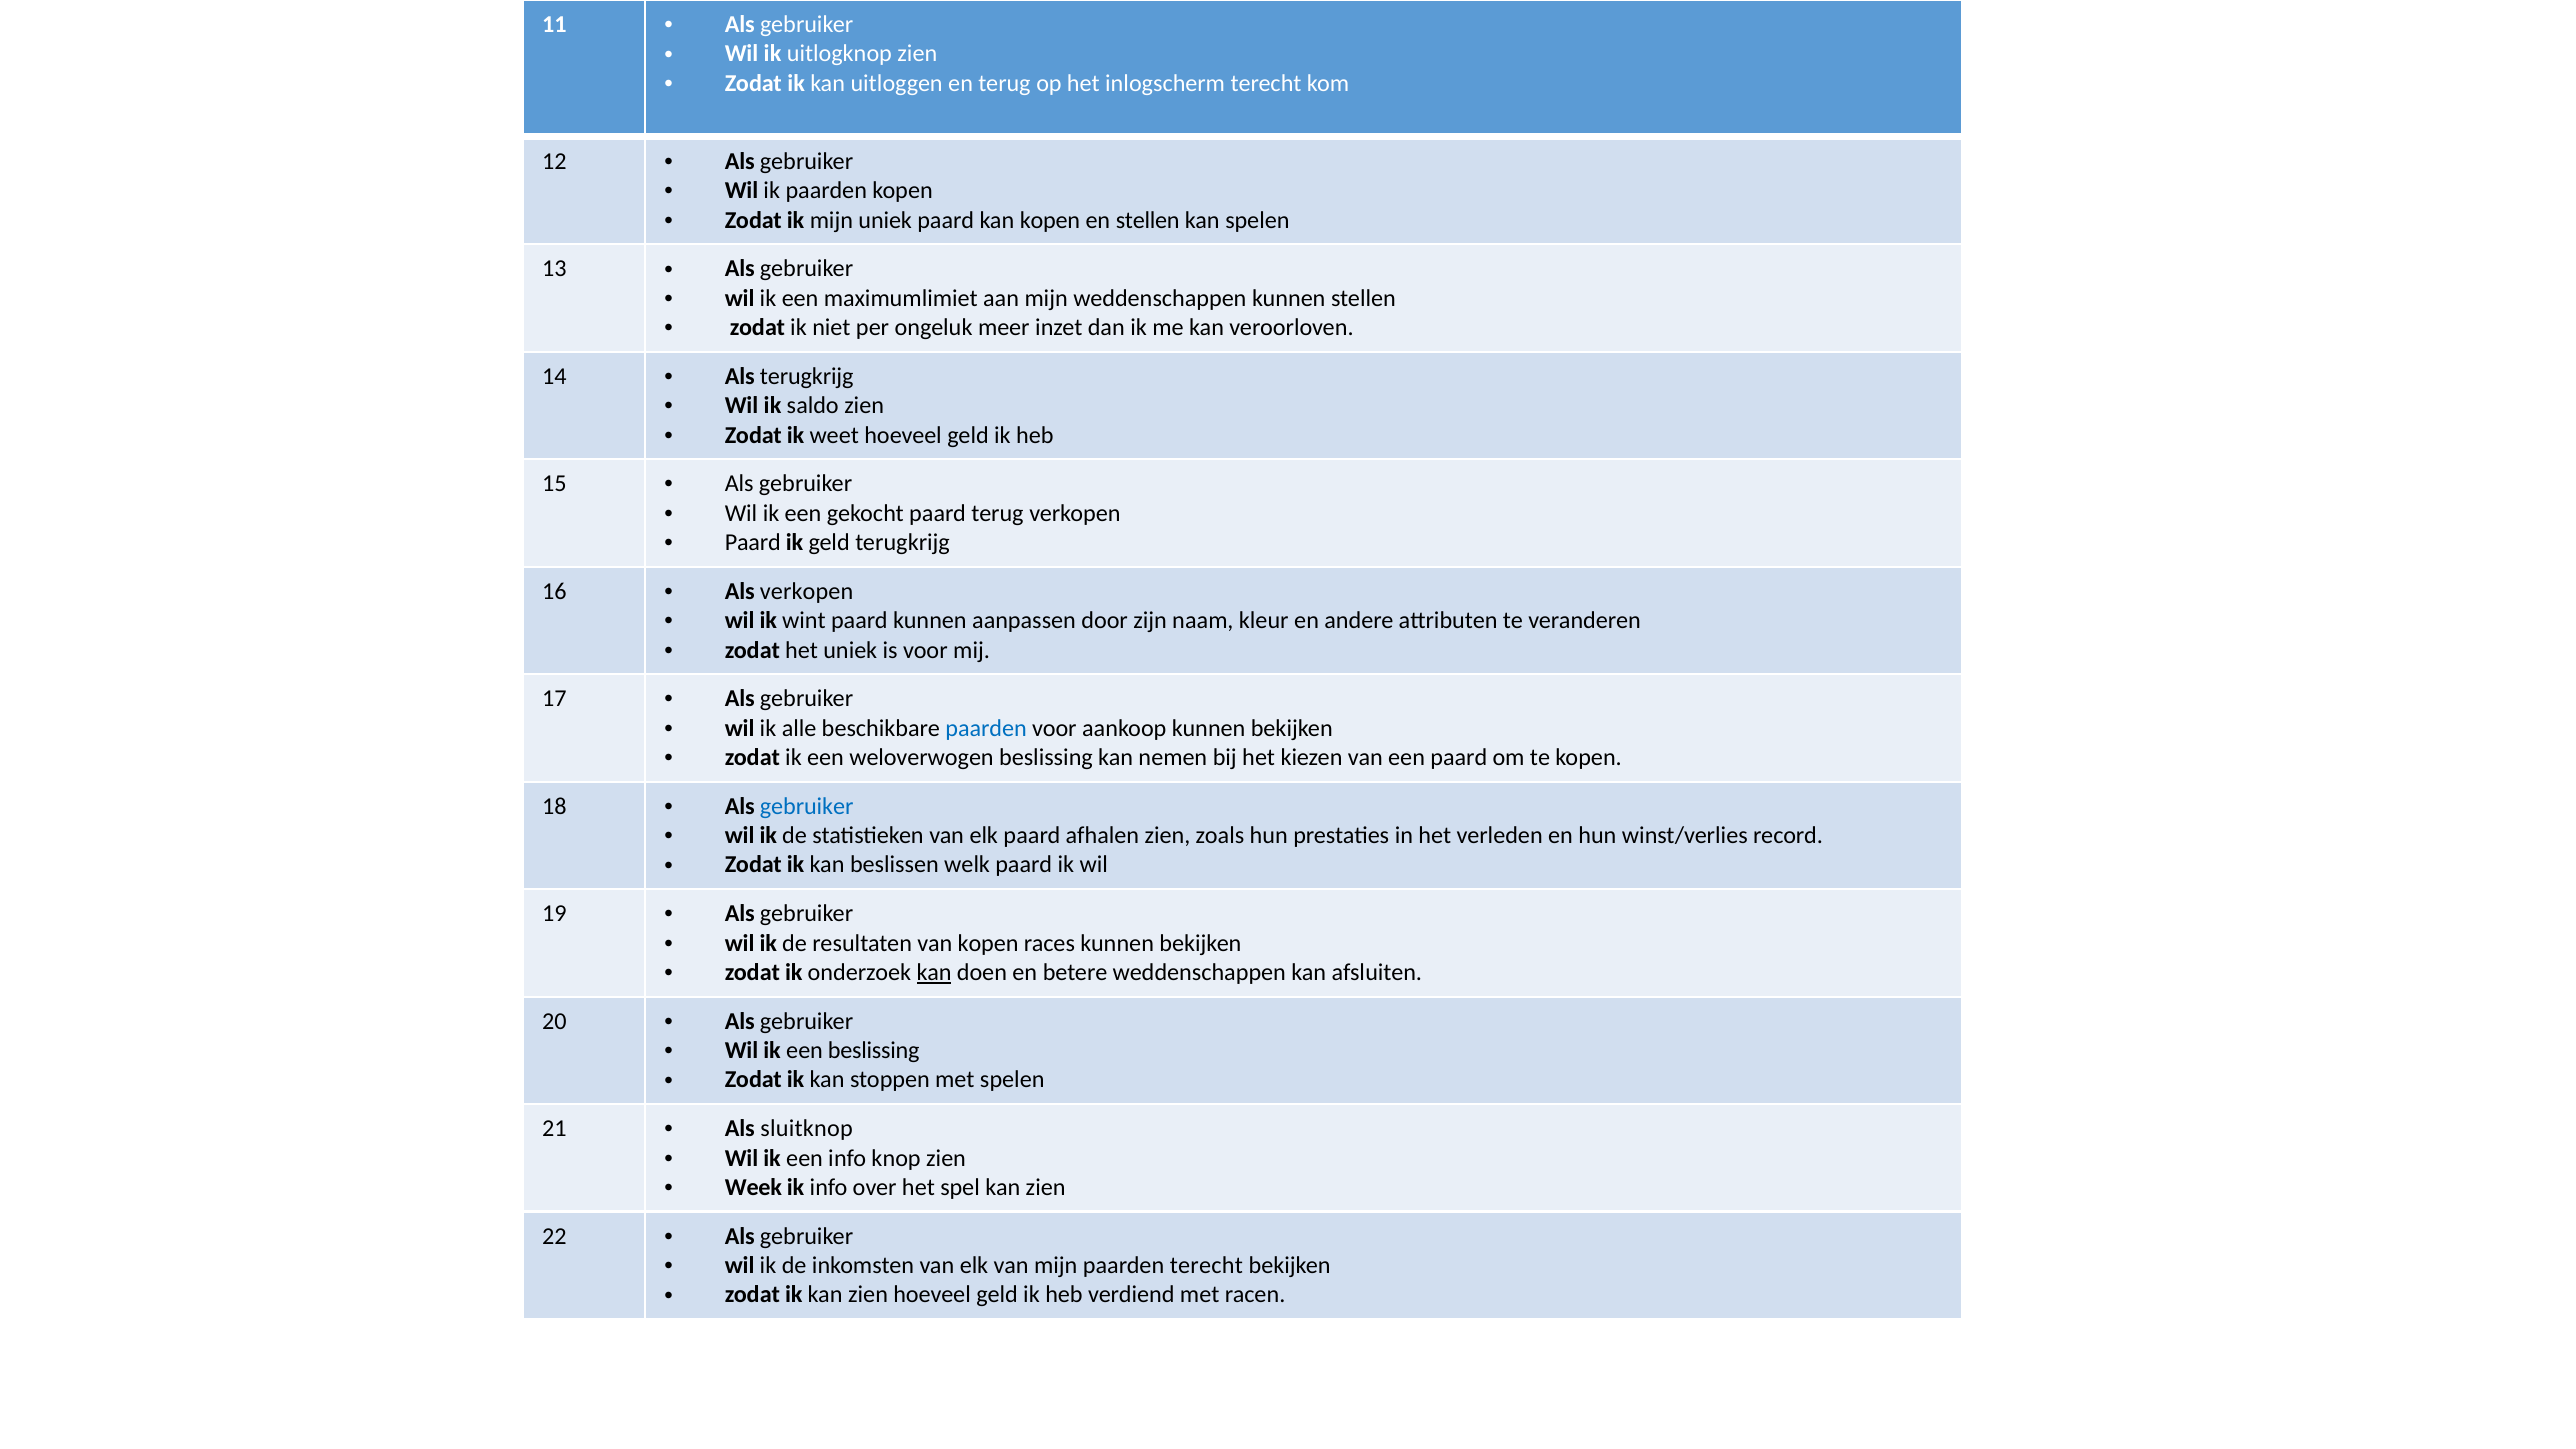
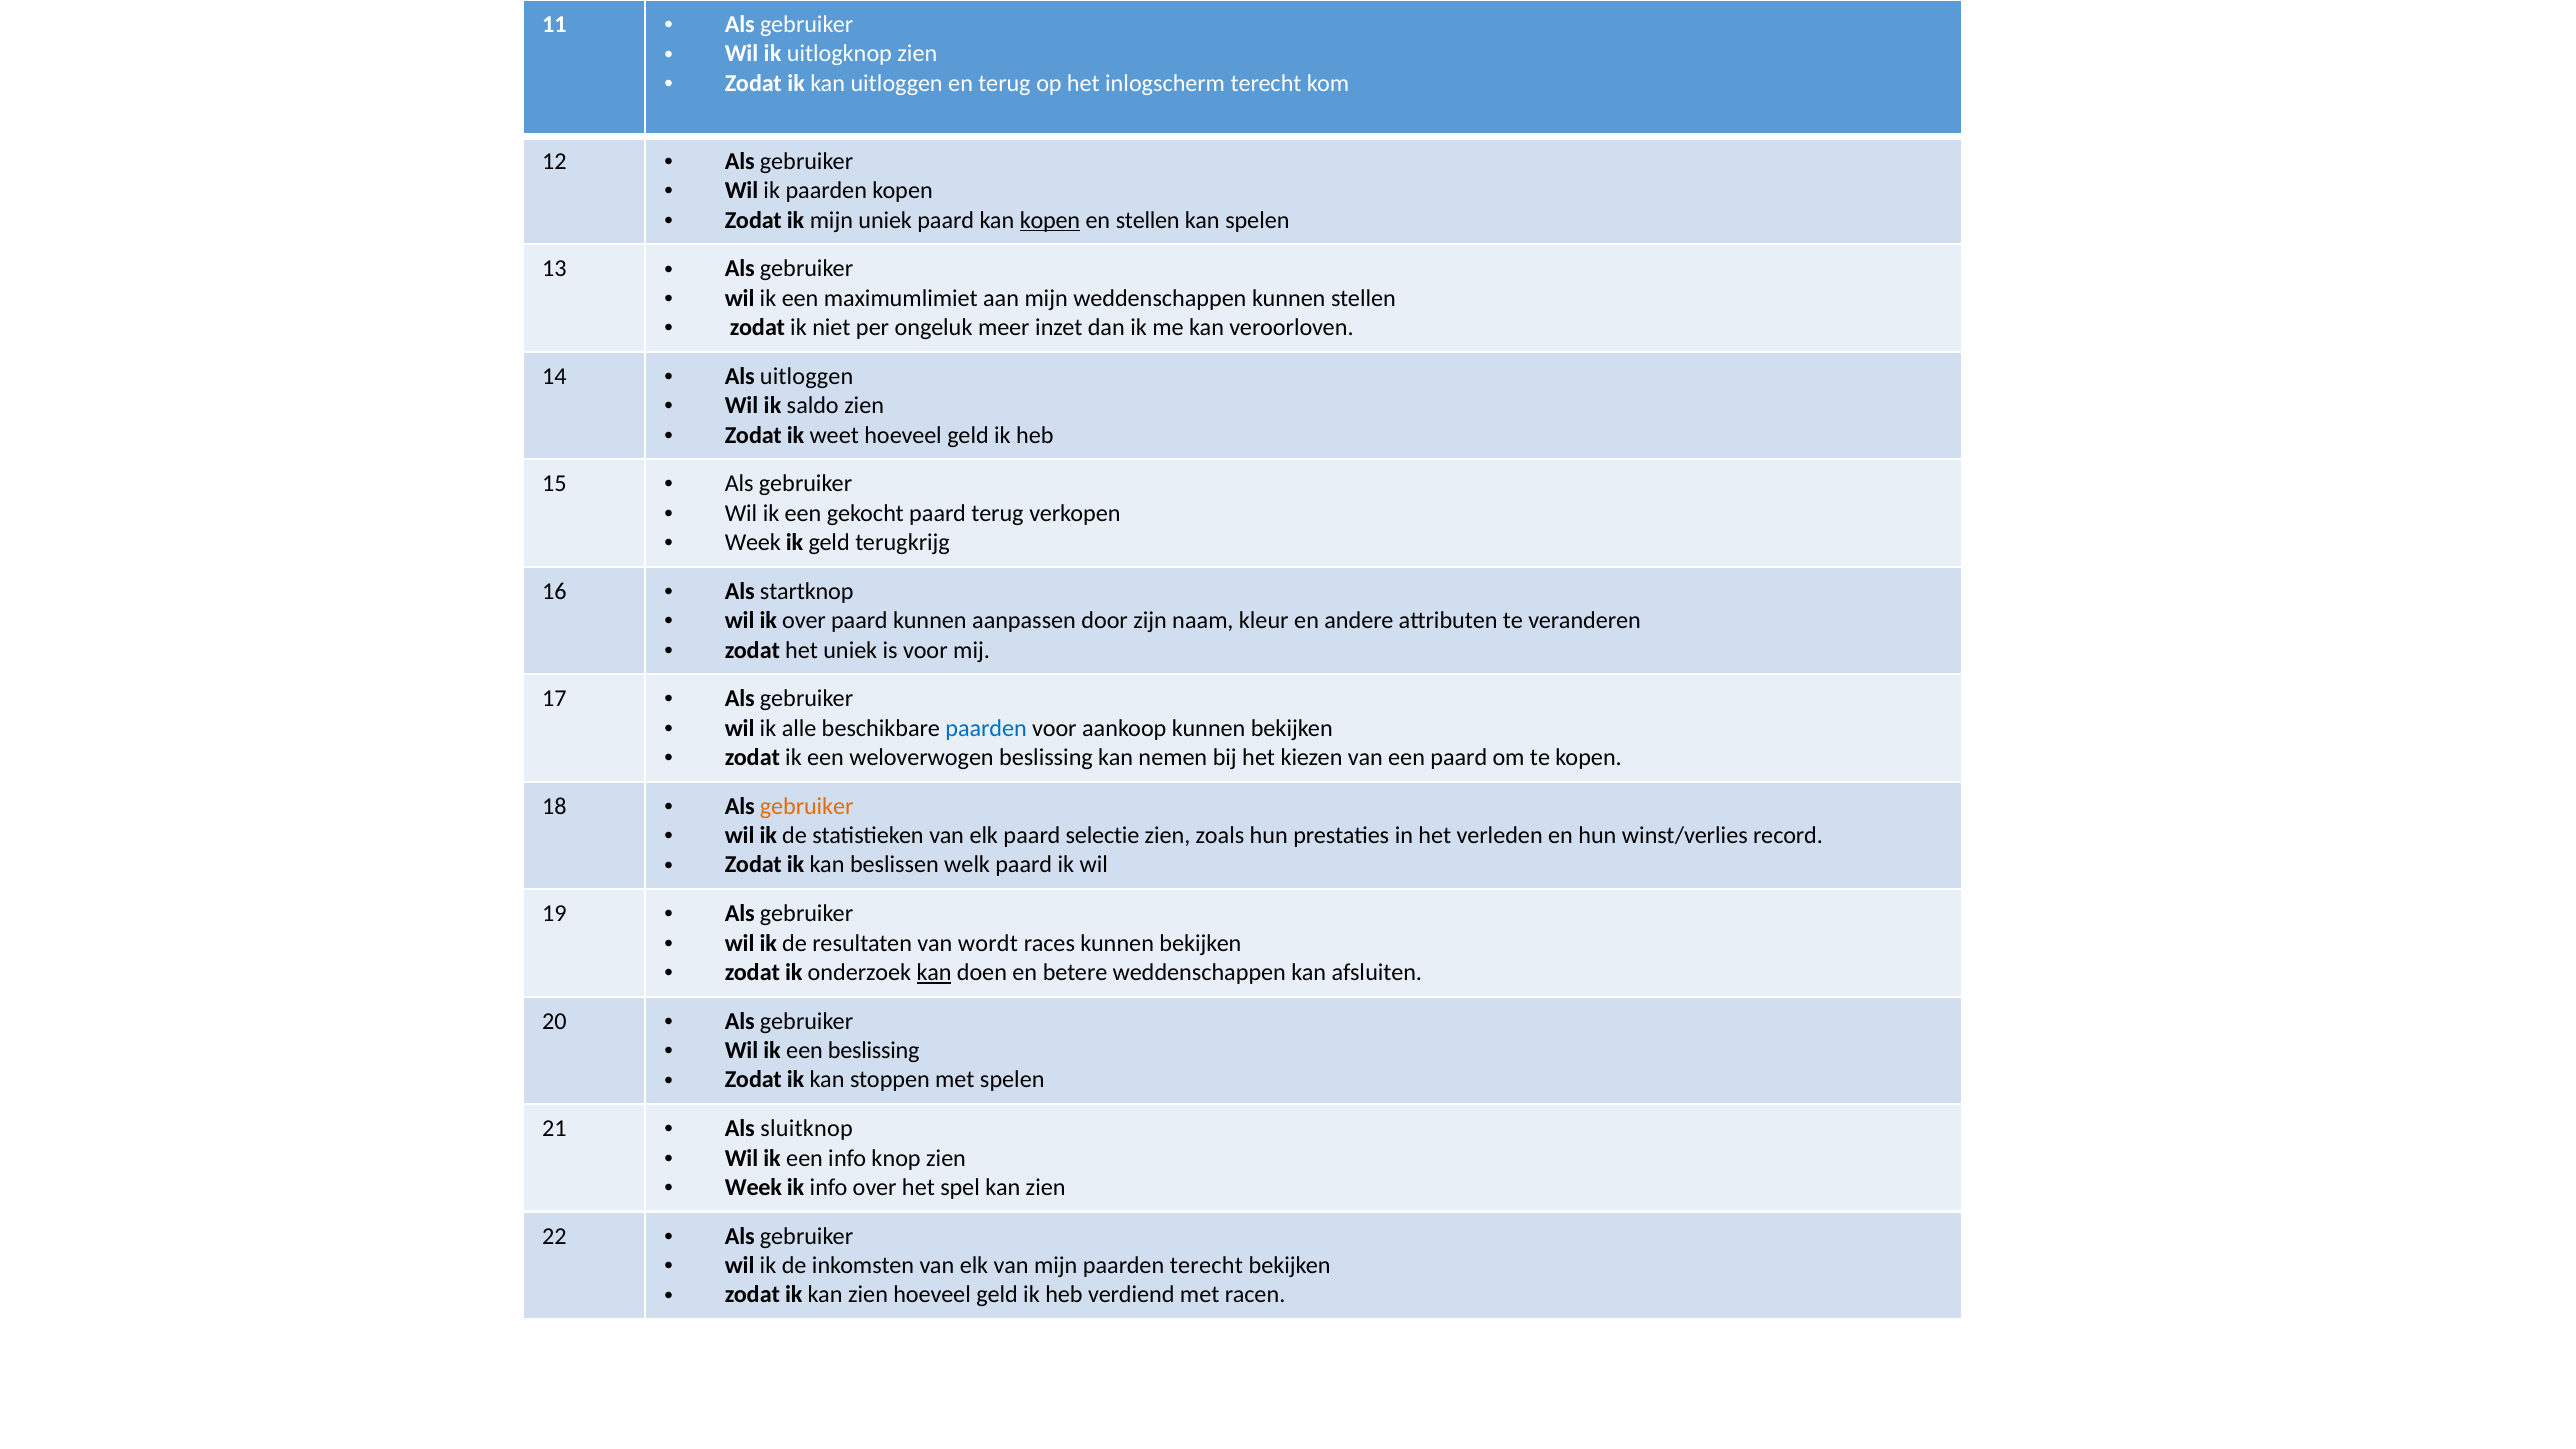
kopen underline: none -> present (1050, 220)
Als terugkrijg: terugkrijg -> uitloggen (807, 376)
Paard: Paard -> Week (753, 543)
Als verkopen: verkopen -> startknop (807, 591)
ik wint: wint -> over (804, 621)
gebruiker colour: blue -> orange (807, 806)
afhalen: afhalen -> selectie (1102, 836)
van kopen: kopen -> wordt (988, 943)
